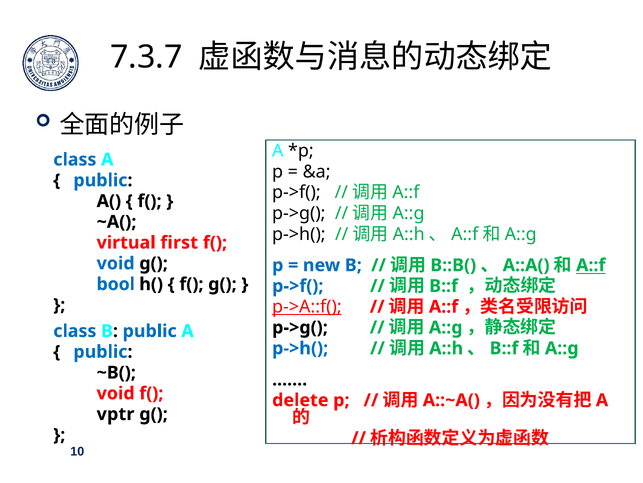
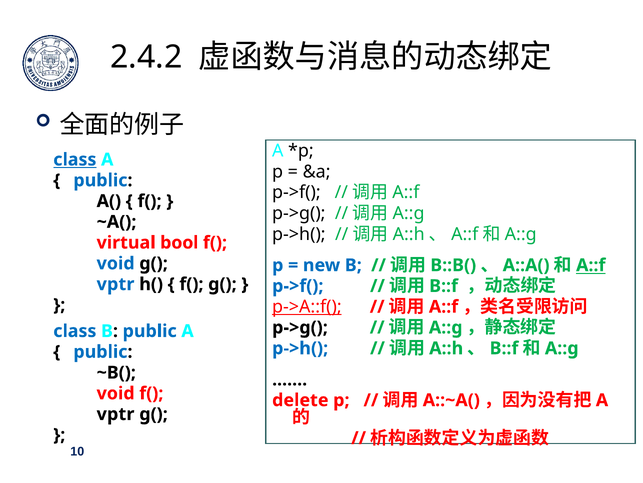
7.3.7: 7.3.7 -> 2.4.2 (146, 57)
class underline: none -> present (75, 159)
first: first -> bool (179, 242)
bool: bool -> vptr (116, 284)
